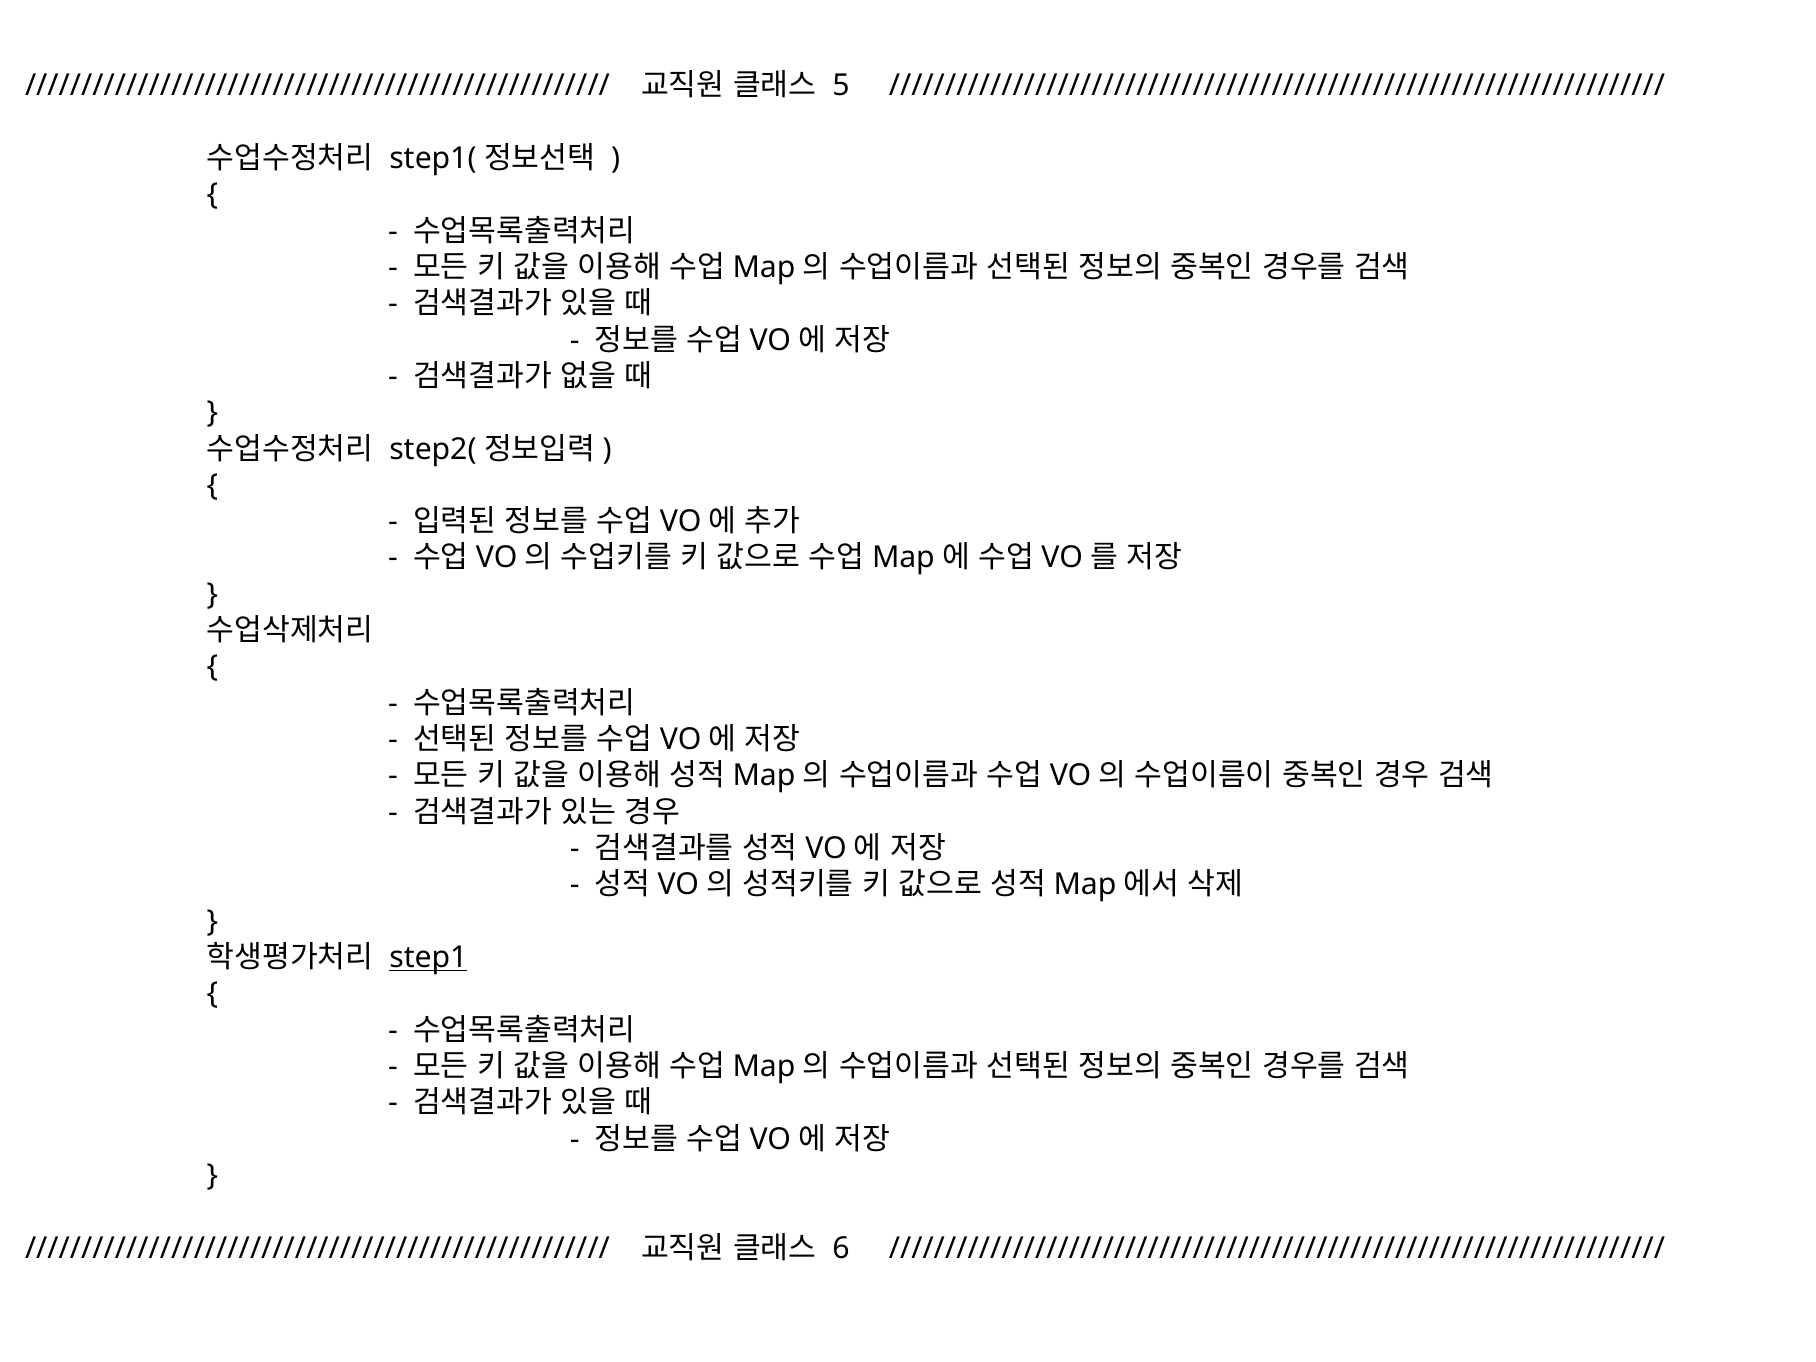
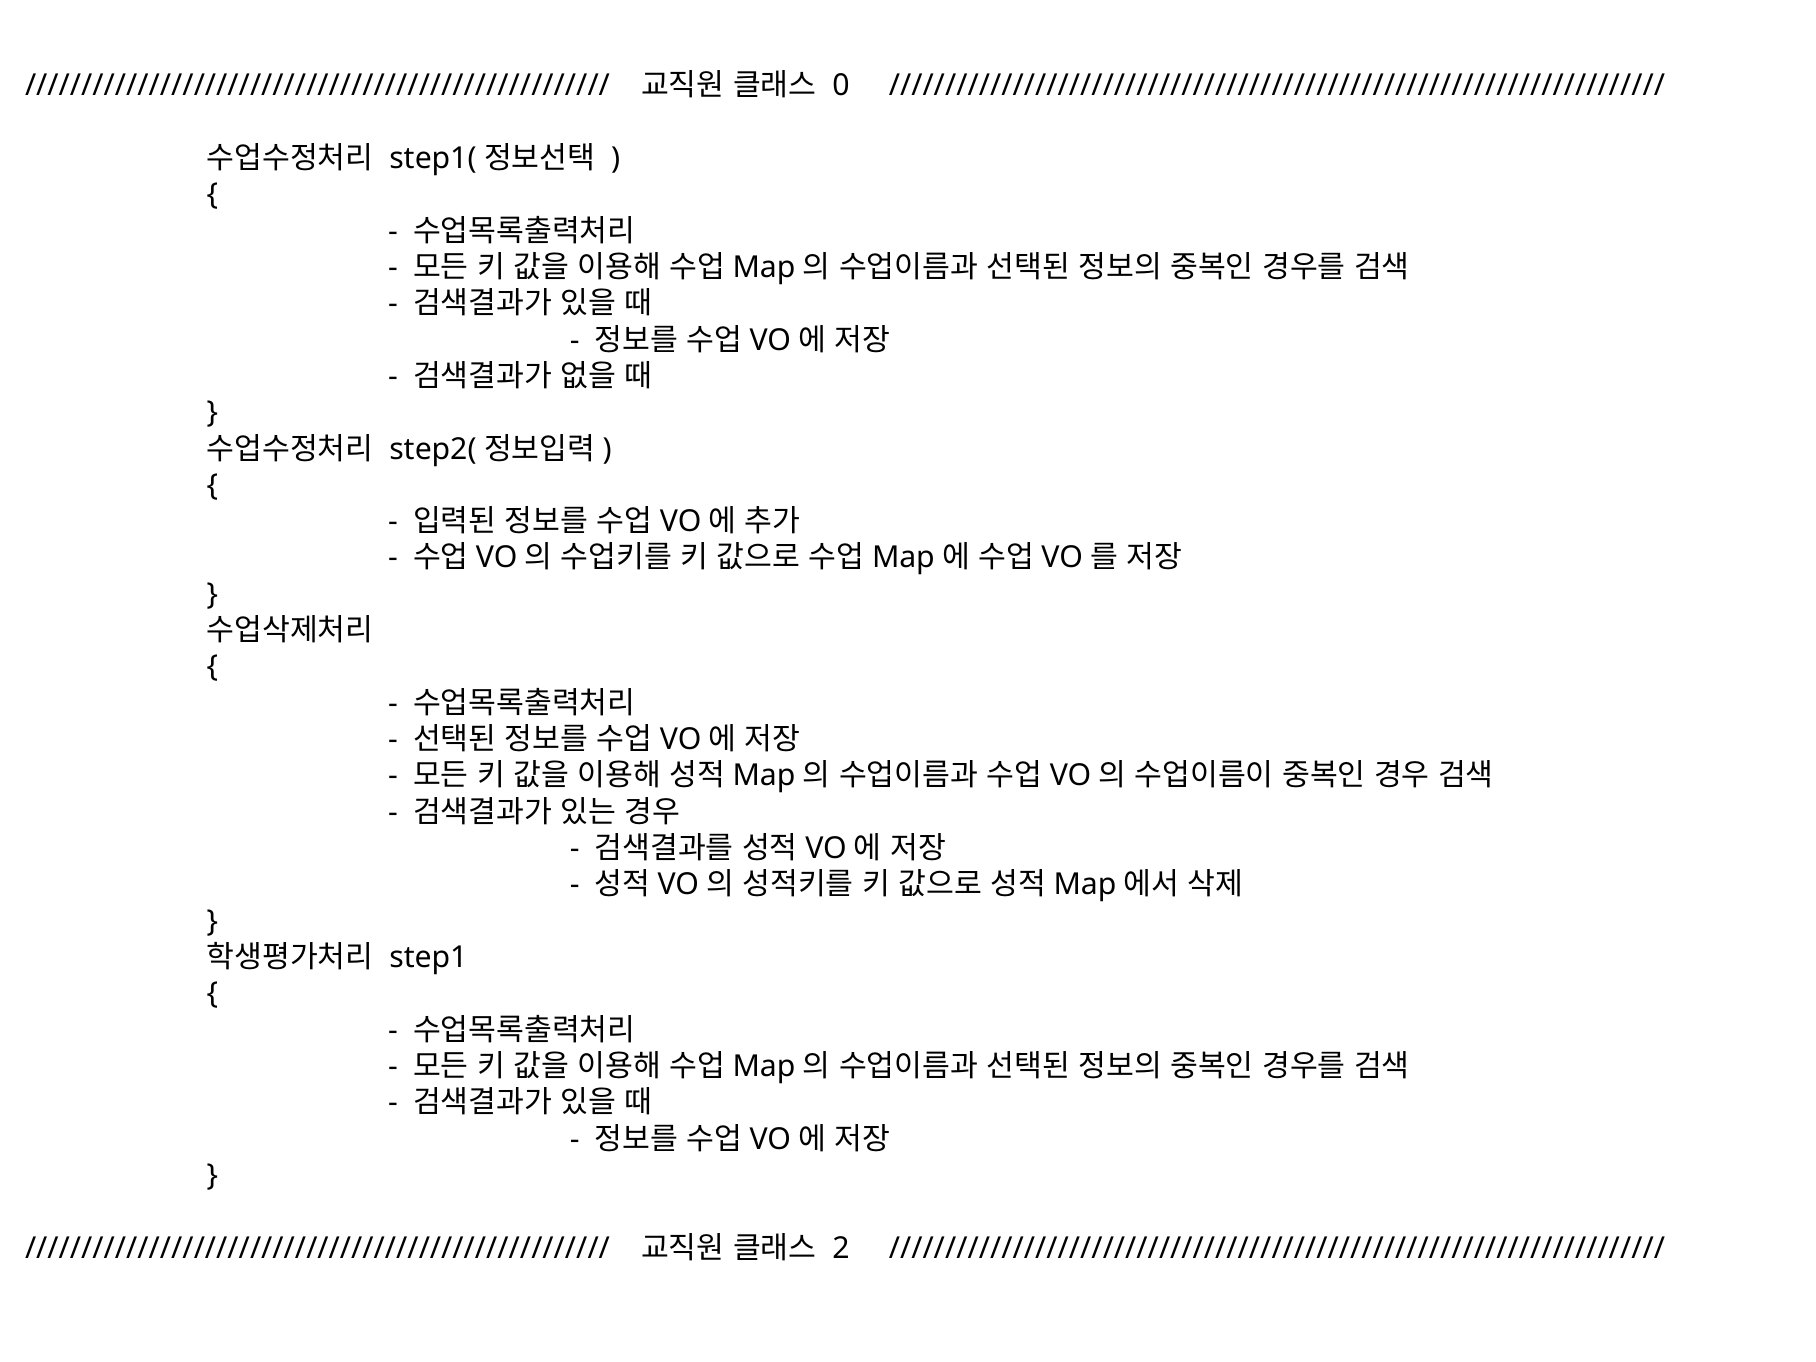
5: 5 -> 0 (841, 86)
step1 underline: present -> none (428, 958)
6: 6 -> 2 (841, 1248)
